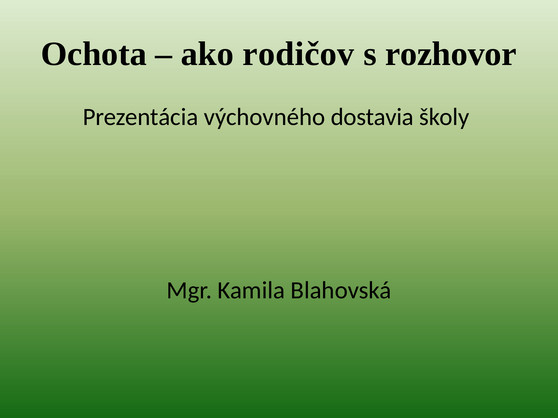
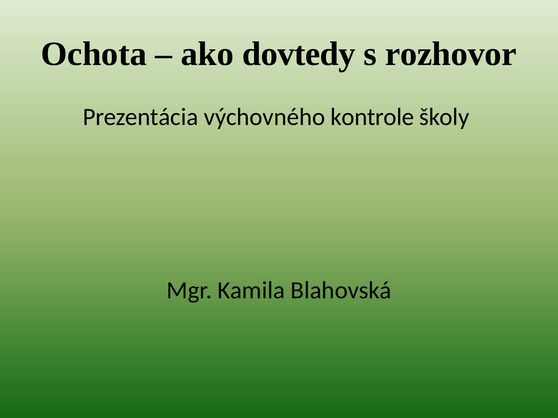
rodičov: rodičov -> dovtedy (299, 54)
dostavia: dostavia -> kontrole (372, 117)
